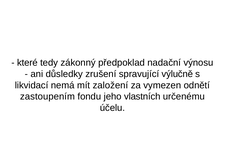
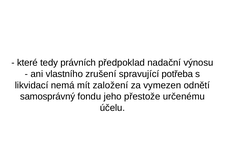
zákonný: zákonný -> právních (78, 63)
důsledky: důsledky -> vlastního (64, 74)
výlučně: výlučně -> potřeba (177, 74)
zastoupením: zastoupením -> samosprávný (48, 97)
vlastních: vlastních -> přestože (142, 97)
